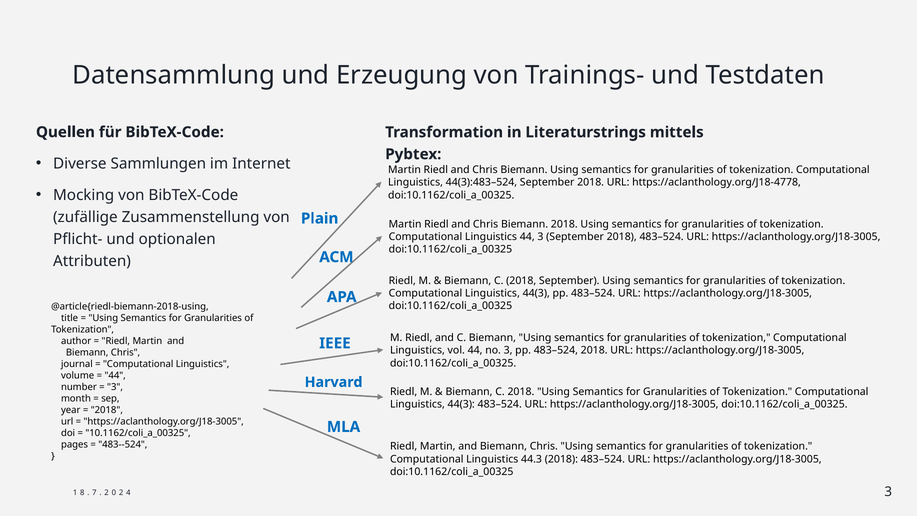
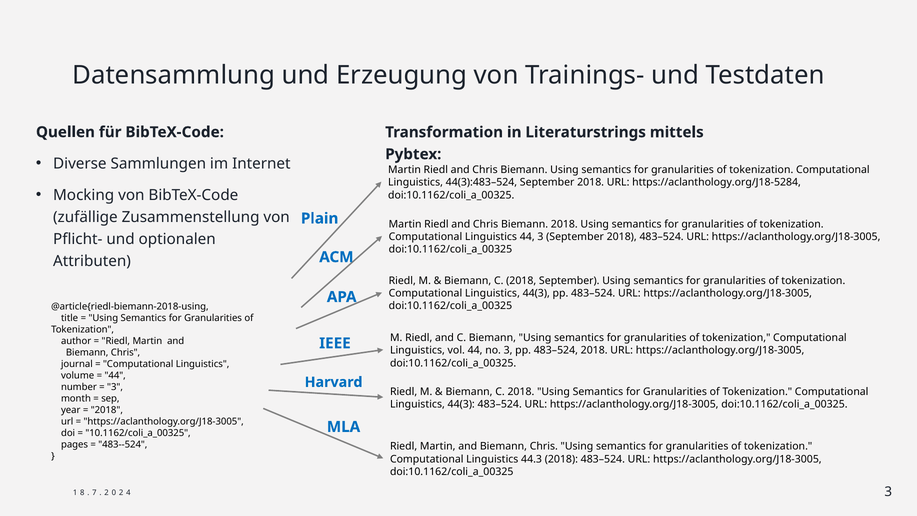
https://aclanthology.org/J18-4778: https://aclanthology.org/J18-4778 -> https://aclanthology.org/J18-5284 (716, 182)
